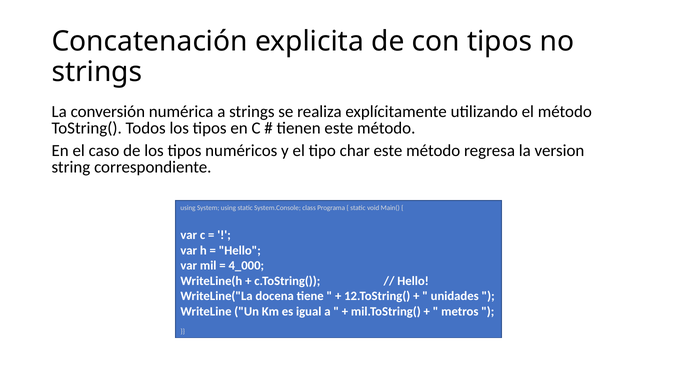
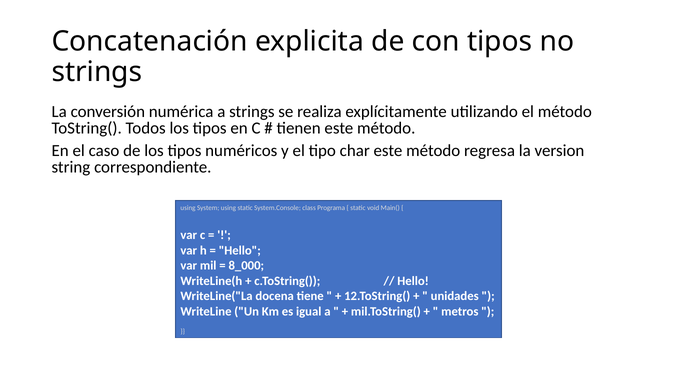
4_000: 4_000 -> 8_000 (246, 266)
